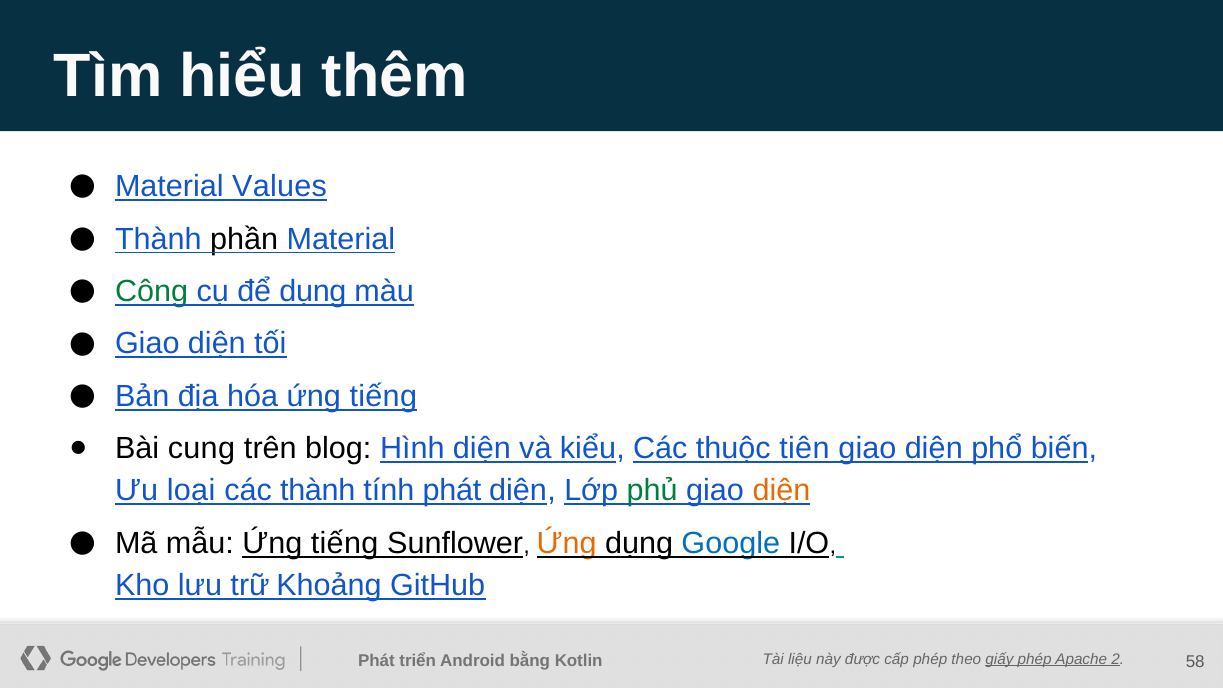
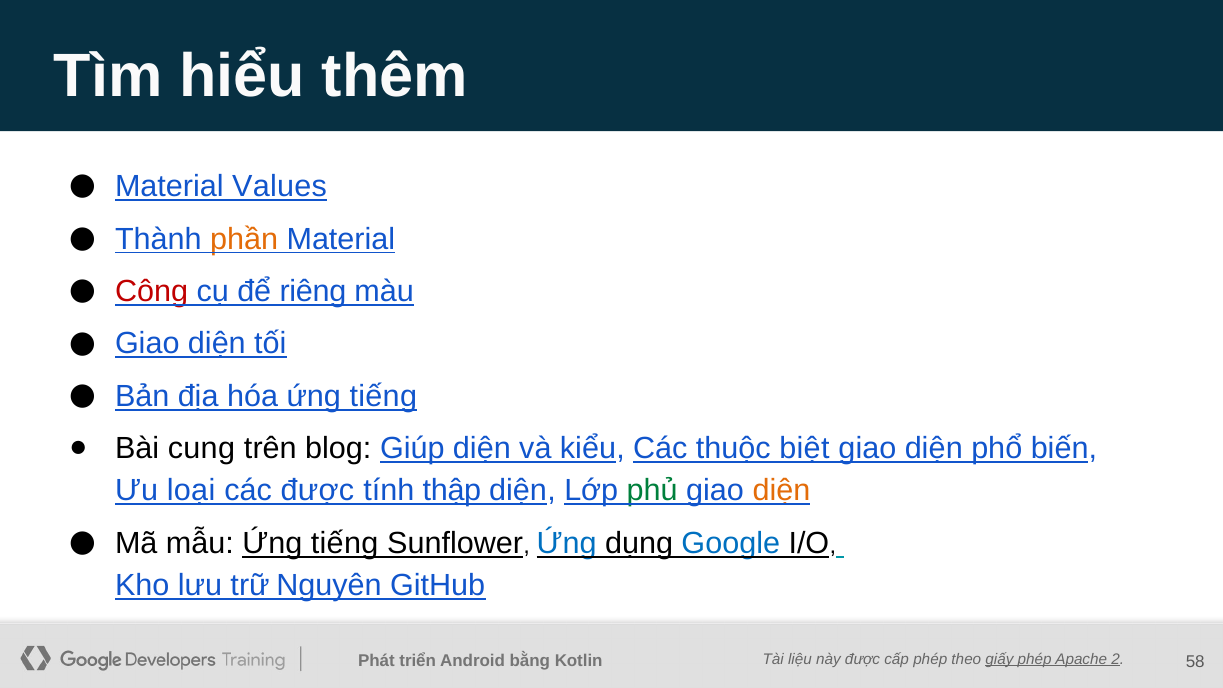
phần colour: black -> orange (244, 239)
Công colour: green -> red (152, 291)
để dụng: dụng -> riêng (313, 291)
Hình: Hình -> Giúp (412, 449)
tiên: tiên -> biệt (804, 449)
các thành: thành -> được (317, 491)
tính phát: phát -> thập (452, 491)
Ứng colour: orange -> blue (567, 543)
Khoảng: Khoảng -> Nguyên (329, 585)
